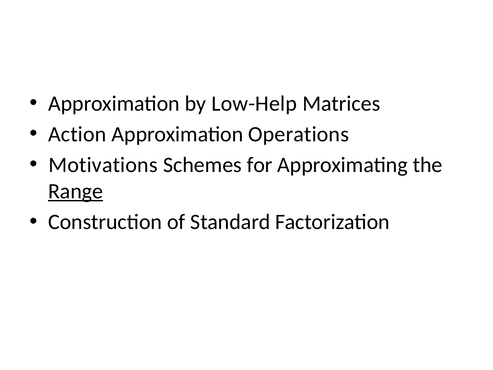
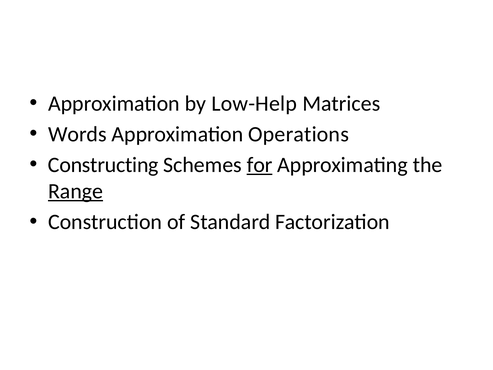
Action: Action -> Words (77, 134)
Motivations: Motivations -> Constructing (103, 165)
for underline: none -> present (260, 165)
